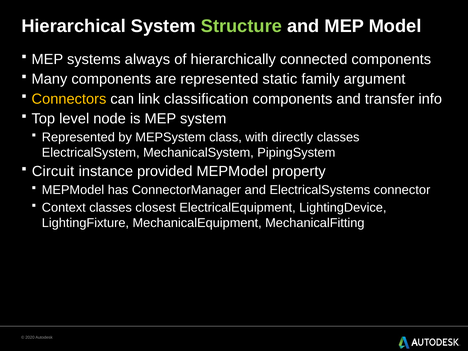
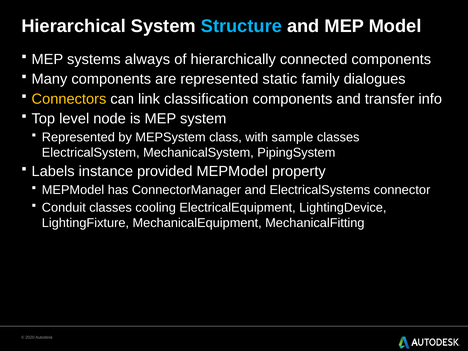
Structure colour: light green -> light blue (241, 26)
argument: argument -> dialogues (375, 79)
directly: directly -> sample (292, 137)
Circuit: Circuit -> Labels (53, 171)
Context: Context -> Conduit (64, 208)
closest: closest -> cooling (156, 208)
